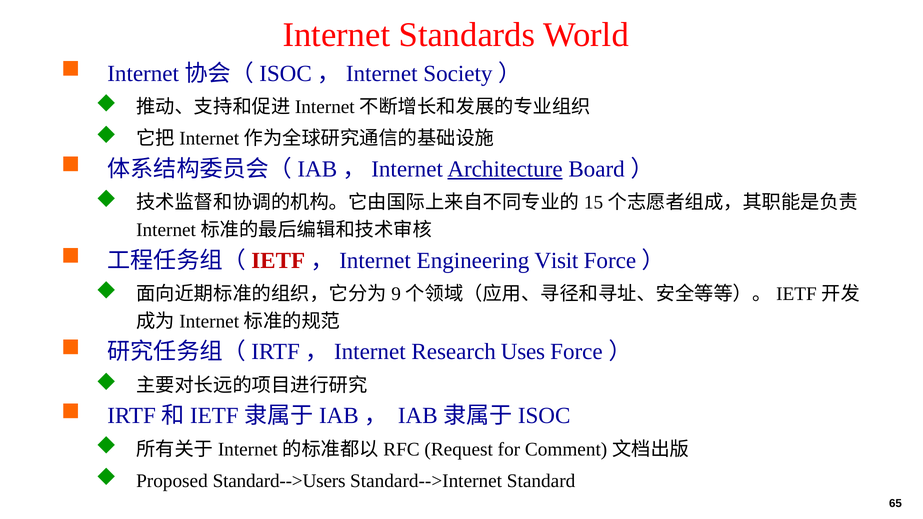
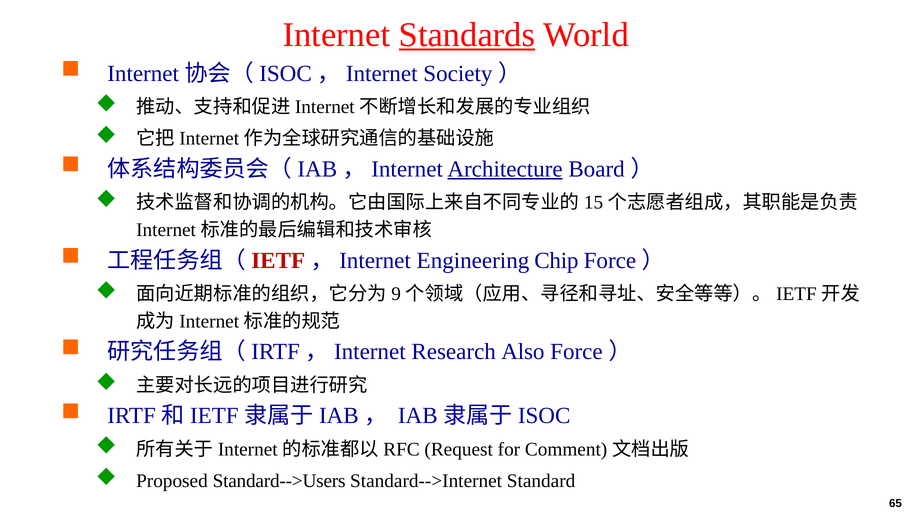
Standards underline: none -> present (467, 35)
Visit: Visit -> Chip (556, 260)
Uses: Uses -> Also (523, 352)
